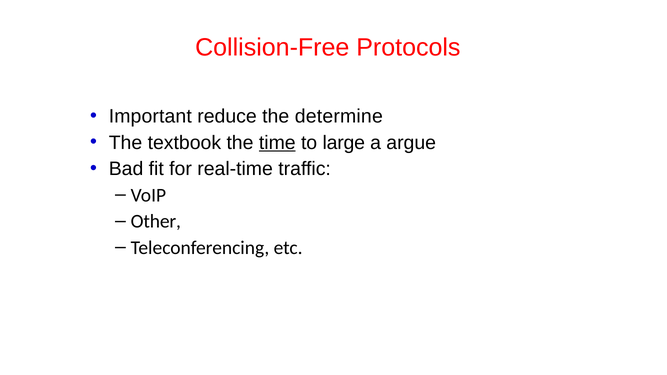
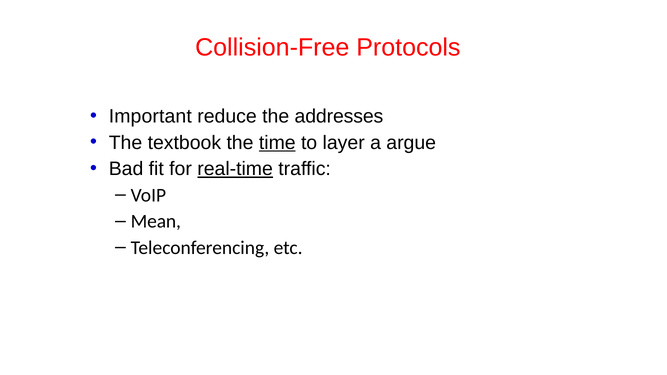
determine: determine -> addresses (339, 116)
large: large -> layer (344, 143)
real-time underline: none -> present (235, 169)
Other: Other -> Mean (156, 221)
